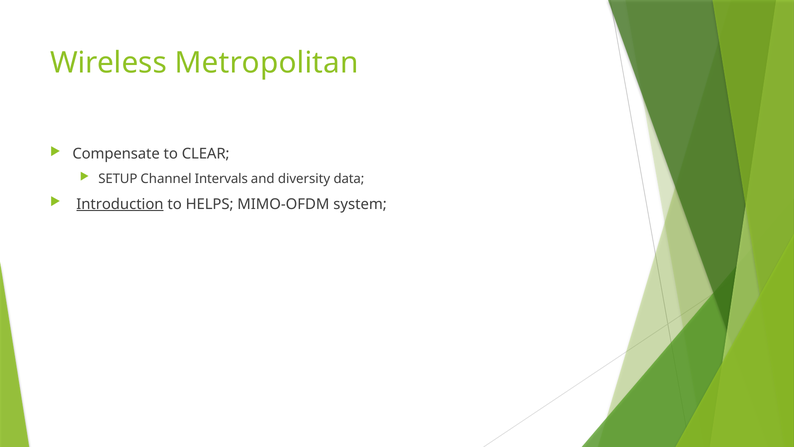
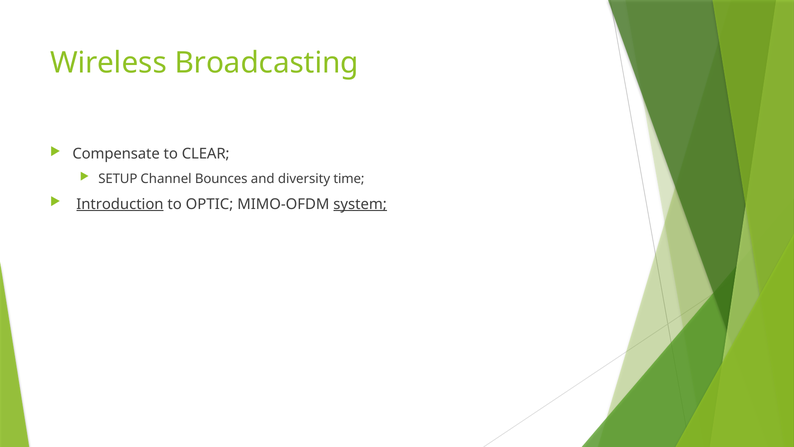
Metropolitan: Metropolitan -> Broadcasting (267, 63)
Intervals: Intervals -> Bounces (221, 179)
data: data -> time (349, 179)
HELPS: HELPS -> OPTIC (209, 204)
system underline: none -> present (360, 204)
